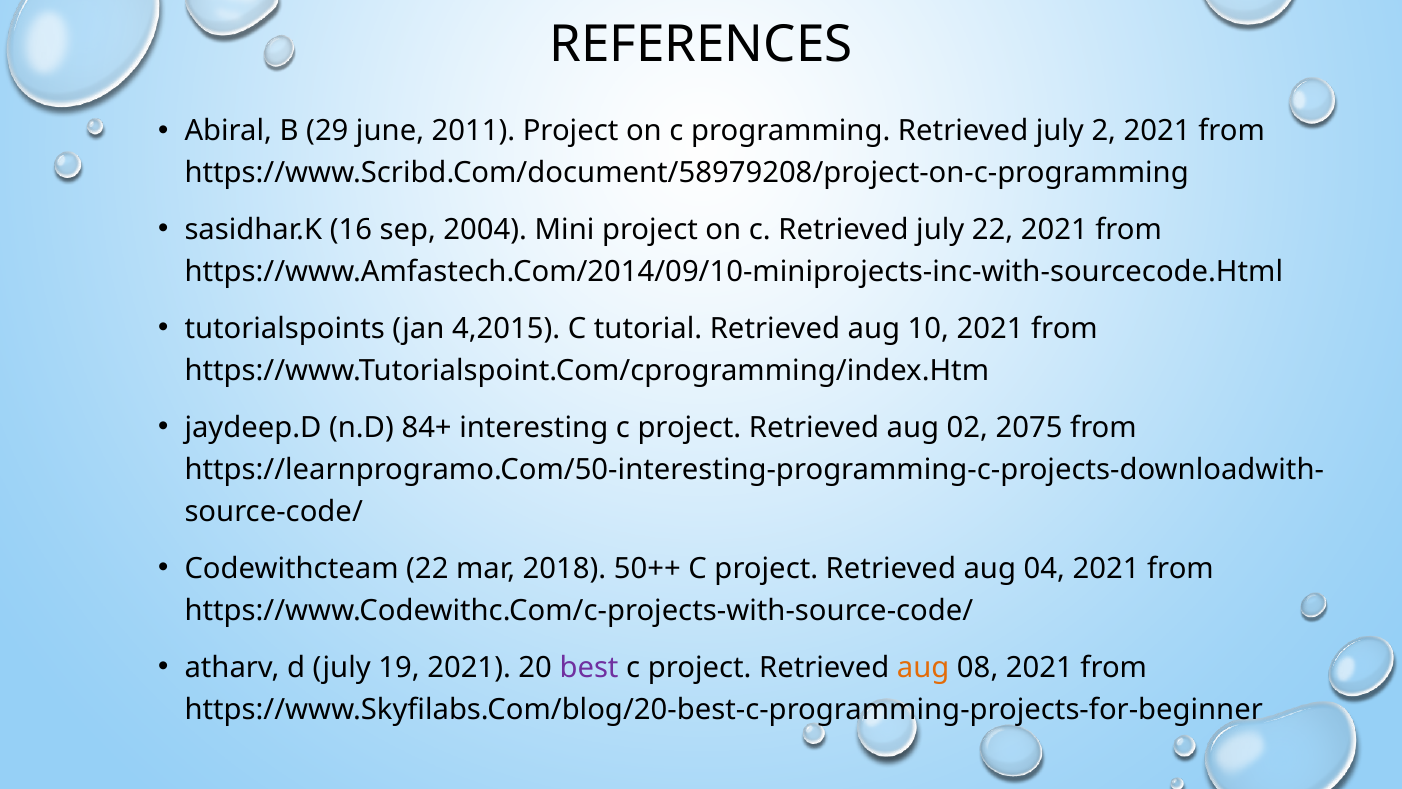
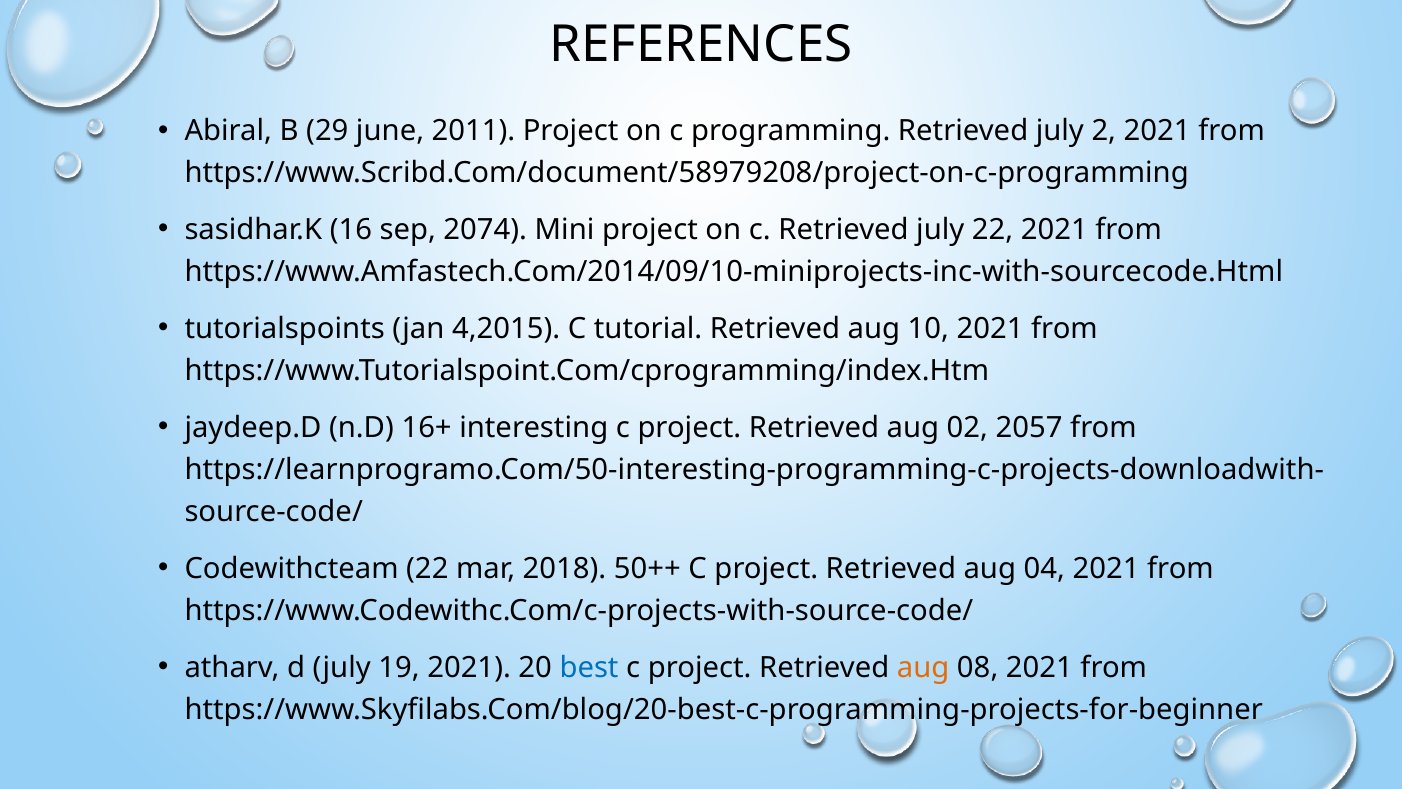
2004: 2004 -> 2074 (485, 230)
84+: 84+ -> 16+ (427, 427)
2075: 2075 -> 2057 (1029, 427)
best colour: purple -> blue (589, 667)
